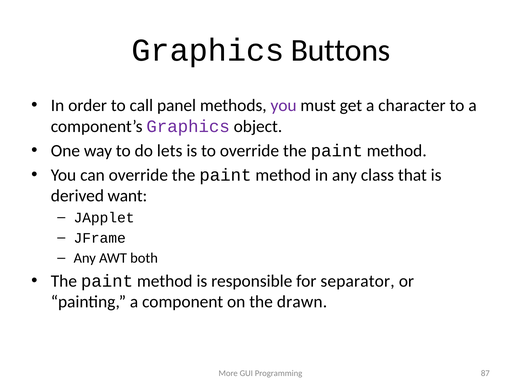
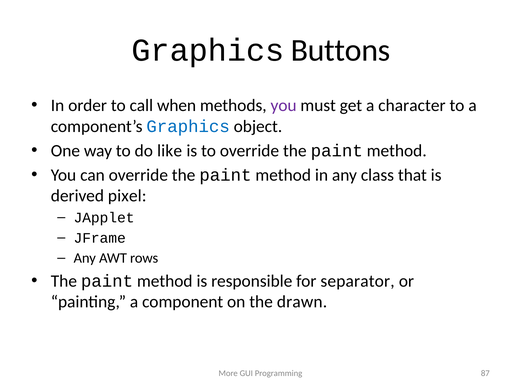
panel: panel -> when (177, 105)
Graphics colour: purple -> blue (188, 126)
lets: lets -> like (170, 151)
want: want -> pixel (127, 196)
both: both -> rows (144, 258)
